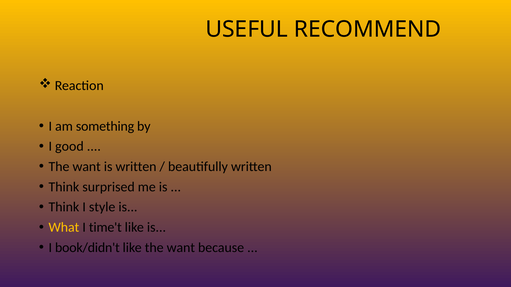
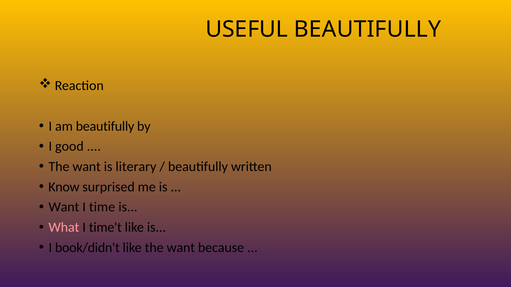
USEFUL RECOMMEND: RECOMMEND -> BEAUTIFULLY (367, 29)
am something: something -> beautifully (105, 126)
is written: written -> literary (136, 167)
Think: Think -> Know (64, 187)
Think: Think -> Want (64, 207)
style: style -> time (102, 207)
What colour: yellow -> pink (64, 228)
